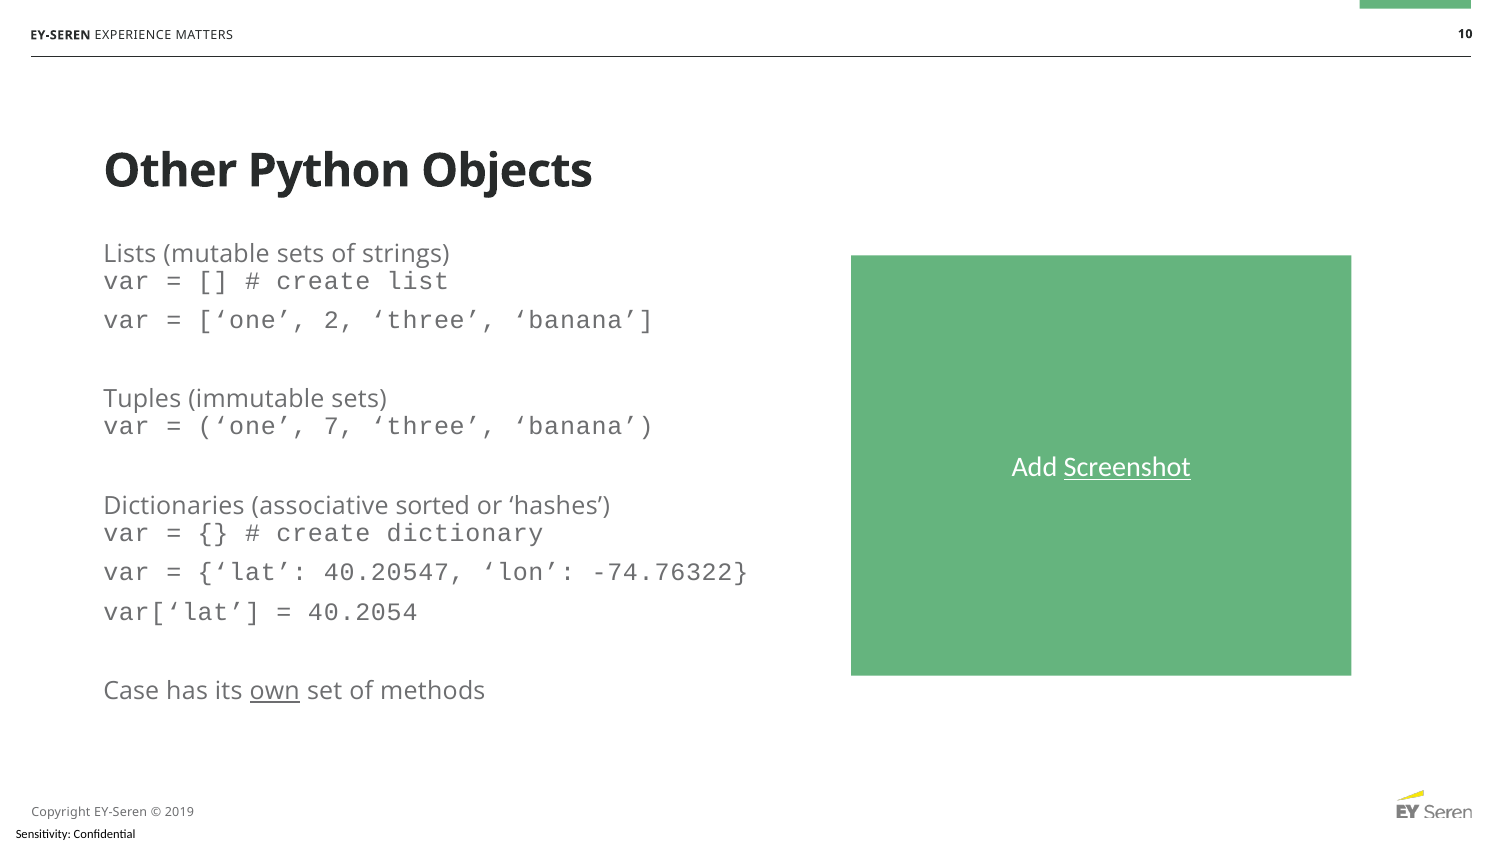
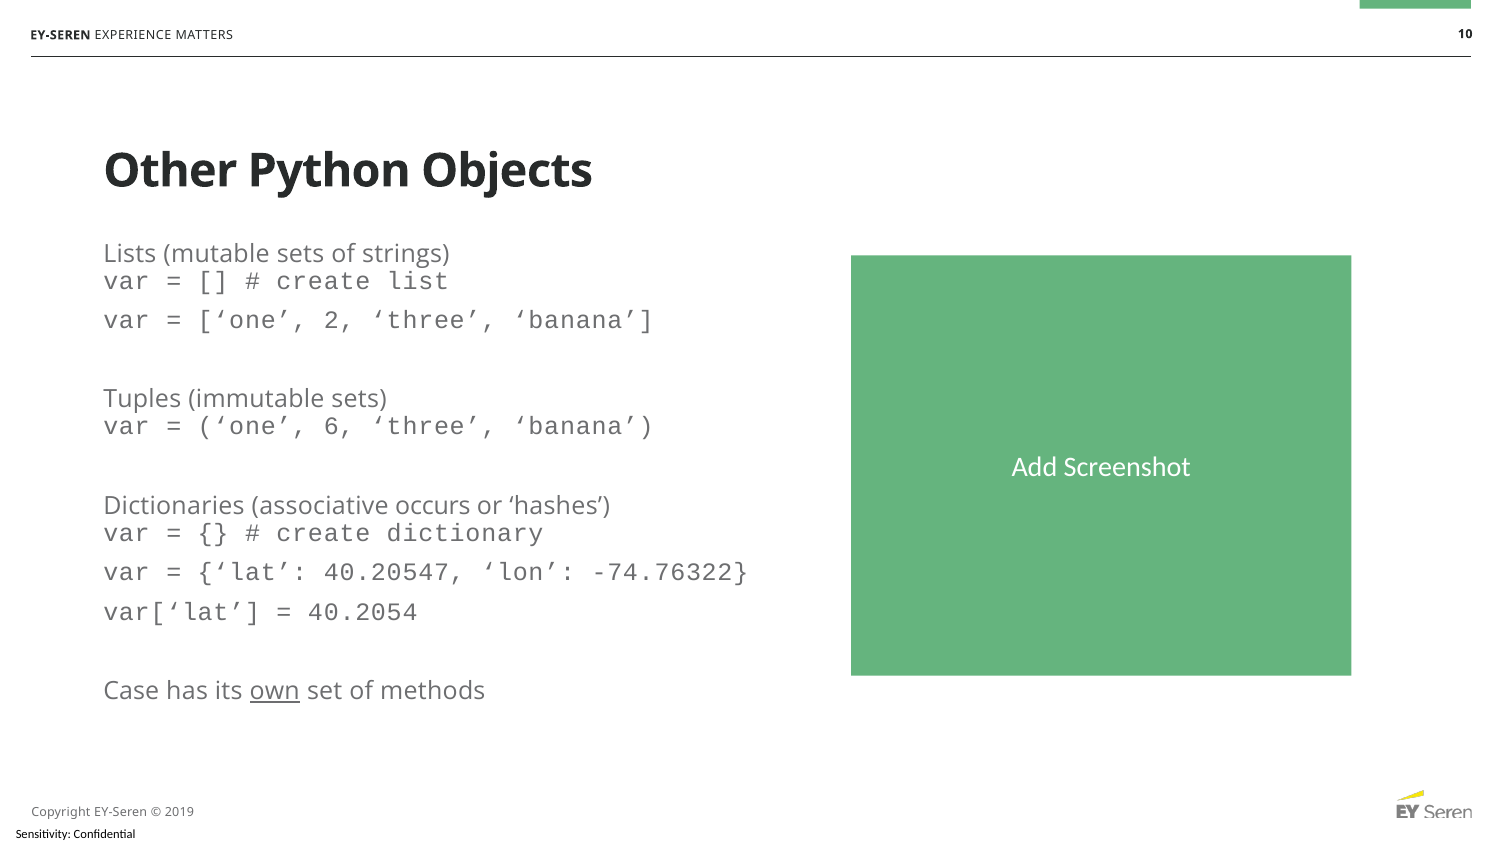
7: 7 -> 6 (339, 426)
Screenshot underline: present -> none (1127, 467)
sorted: sorted -> occurs (433, 506)
